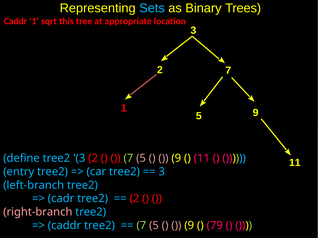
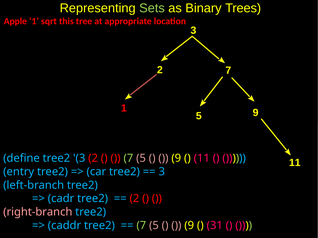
Sets colour: light blue -> light green (152, 8)
Caddr: Caddr -> Apple (15, 21)
79: 79 -> 31 (215, 226)
